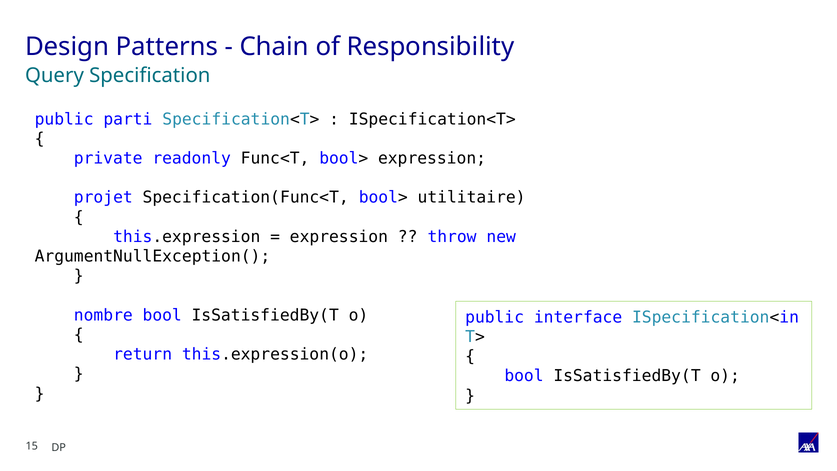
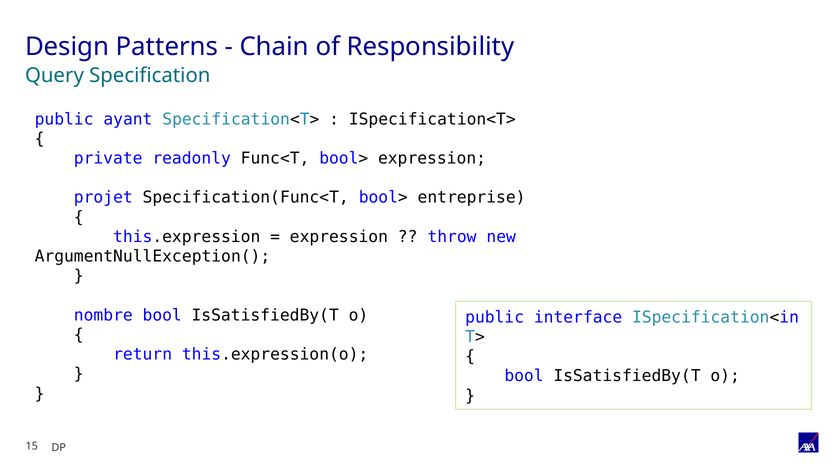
parti: parti -> ayant (128, 119)
utilitaire: utilitaire -> entreprise (472, 197)
